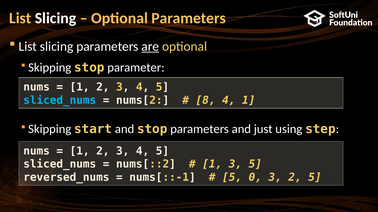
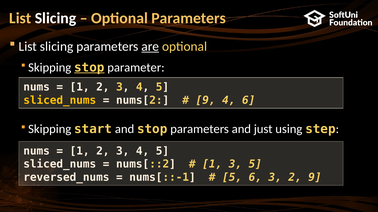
stop underline: none -> present (89, 68)
sliced_nums colour: light blue -> yellow (60, 101)
8: 8 -> 9 (206, 101)
4 1: 1 -> 6 (249, 101)
5 0: 0 -> 6 (255, 178)
2 5: 5 -> 9 (315, 178)
